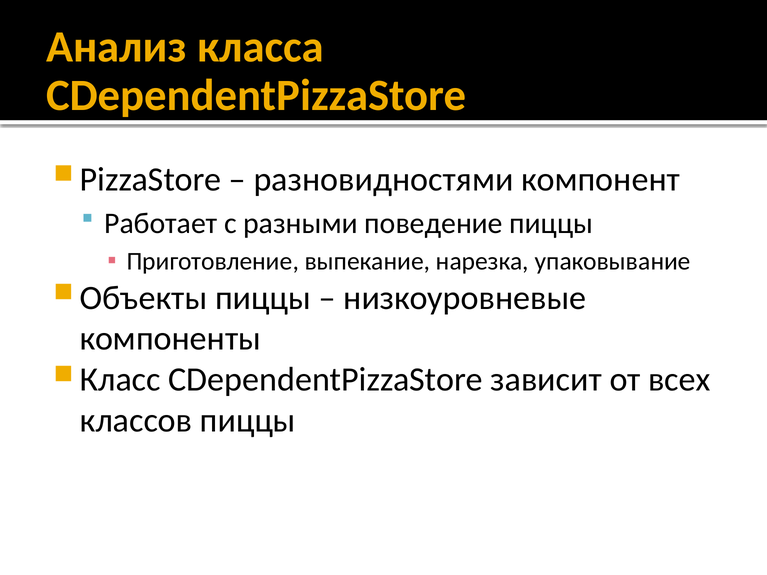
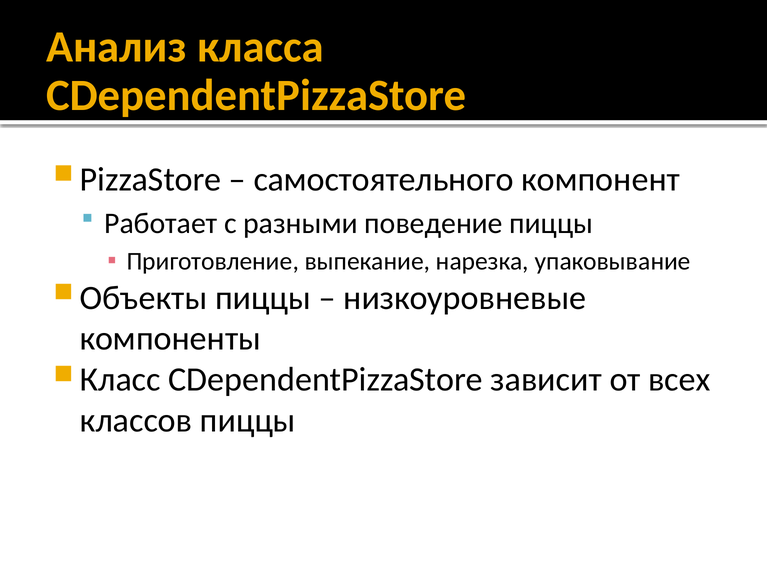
разновидностями: разновидностями -> самостоятельного (384, 179)
